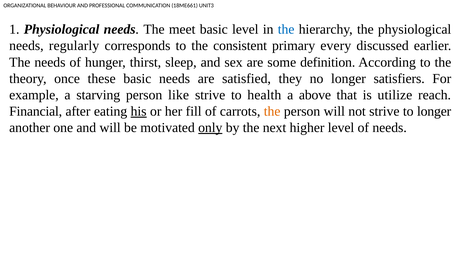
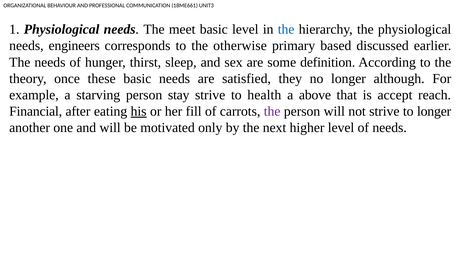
regularly: regularly -> engineers (74, 46)
consistent: consistent -> otherwise (240, 46)
every: every -> based (336, 46)
satisfiers: satisfiers -> although (399, 79)
like: like -> stay (179, 95)
utilize: utilize -> accept (395, 95)
the colour: orange -> purple (272, 111)
only underline: present -> none (210, 128)
